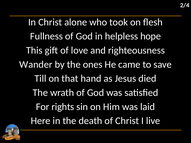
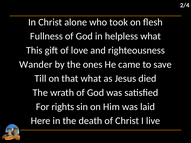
helpless hope: hope -> what (151, 36)
that hand: hand -> what (91, 79)
